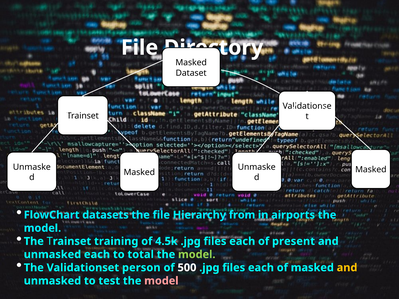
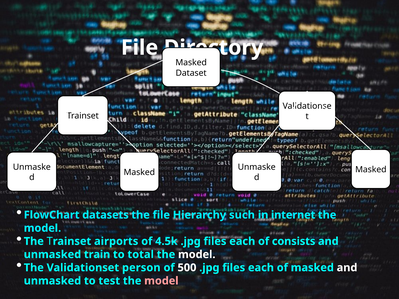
from: from -> such (242, 215)
airports: airports -> internet (293, 215)
training: training -> airports (116, 241)
present: present -> consists (294, 241)
unmasked each: each -> train (97, 255)
model colour: light green -> white (197, 255)
and colour: yellow -> white (347, 268)
